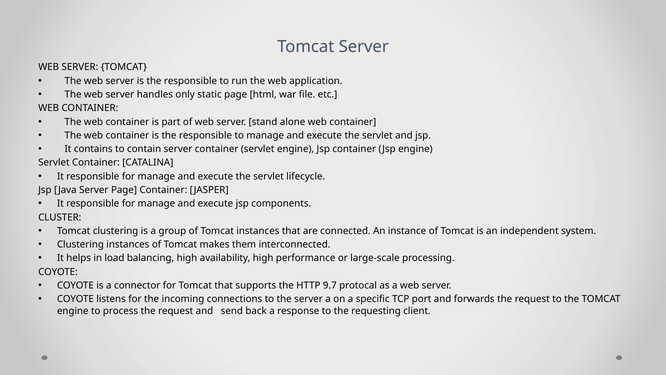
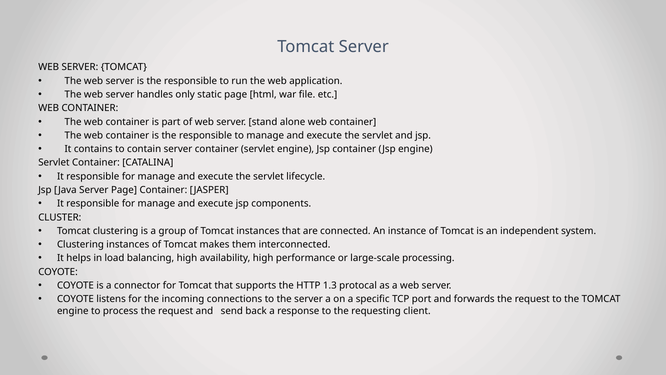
9.7: 9.7 -> 1.3 (330, 285)
